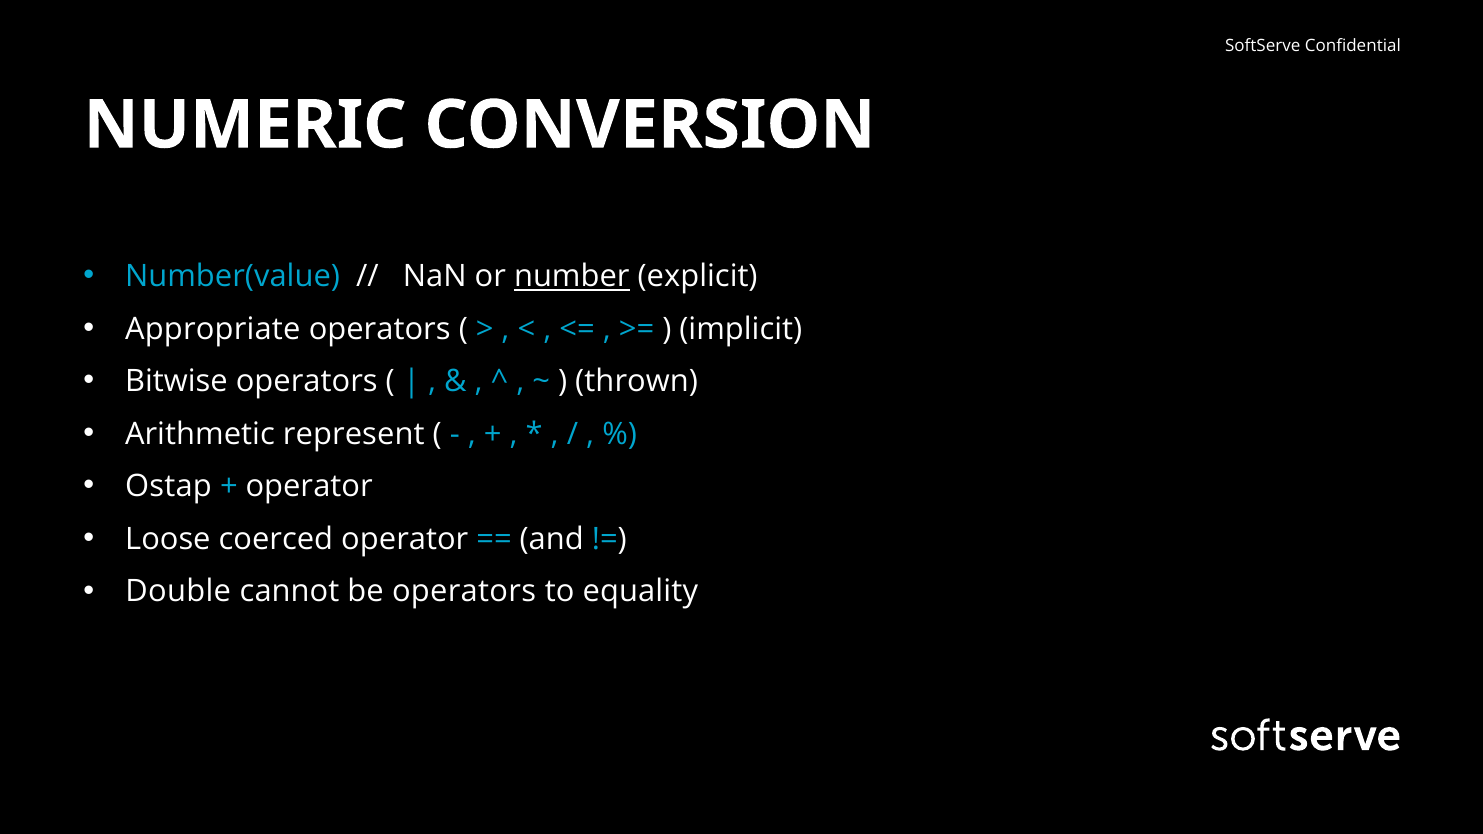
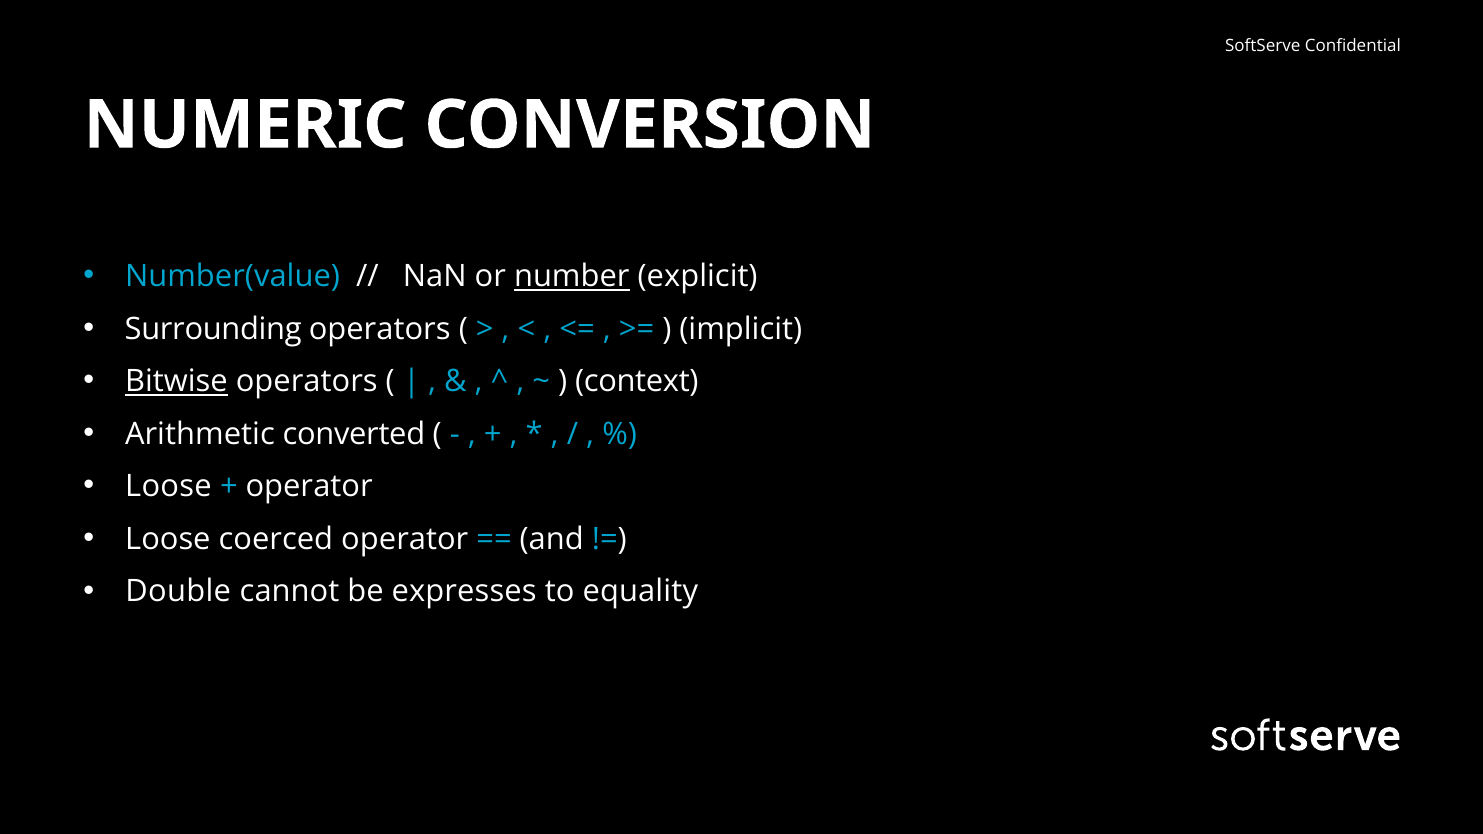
Appropriate: Appropriate -> Surrounding (213, 329)
Bitwise underline: none -> present (176, 382)
thrown: thrown -> context (637, 382)
represent: represent -> converted (354, 434)
Ostap: Ostap -> Loose (168, 487)
be operators: operators -> expresses (464, 592)
